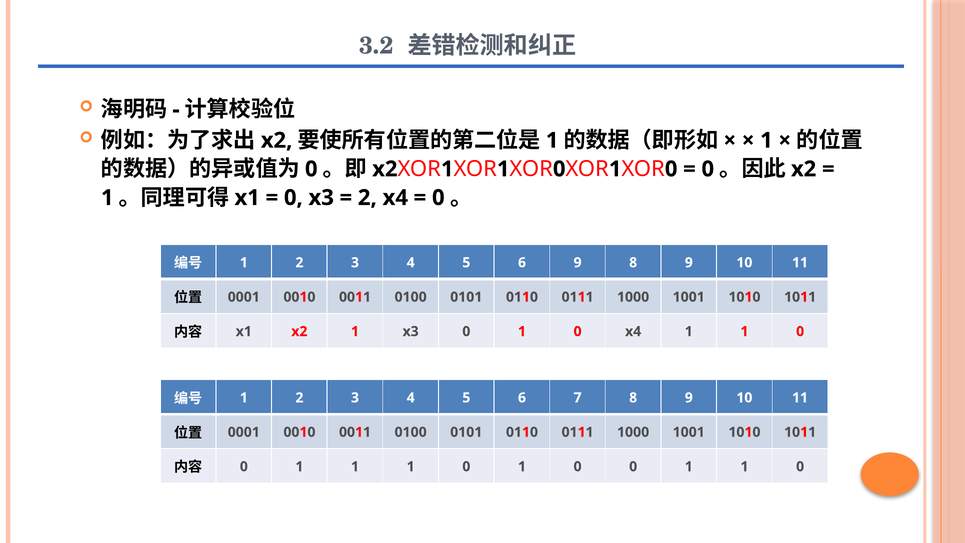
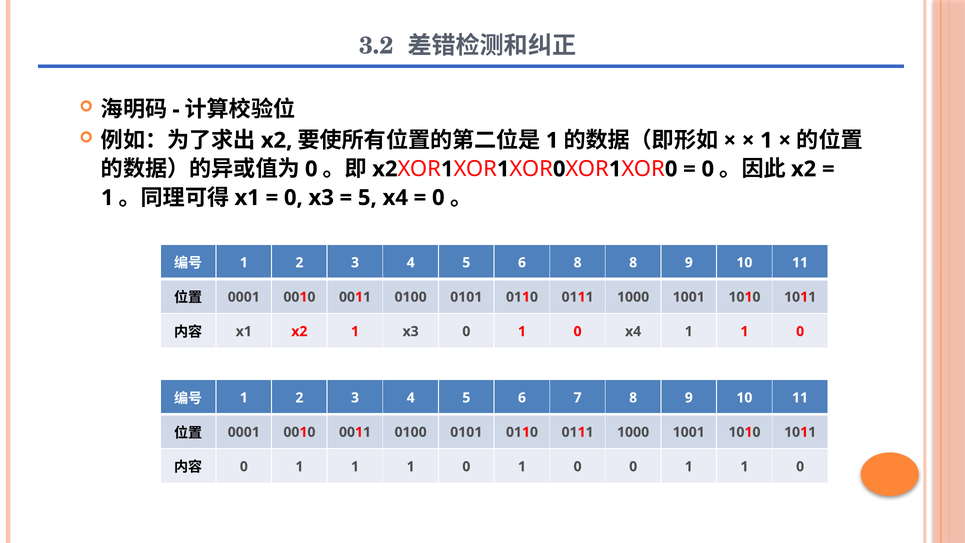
2: 2 -> 5 (367, 198)
6 9: 9 -> 8 (578, 263)
